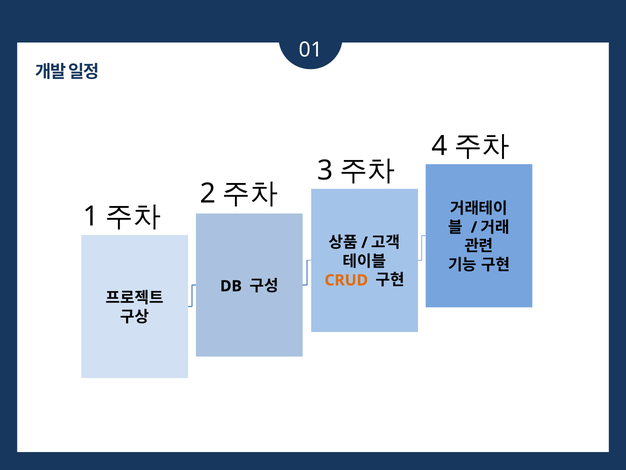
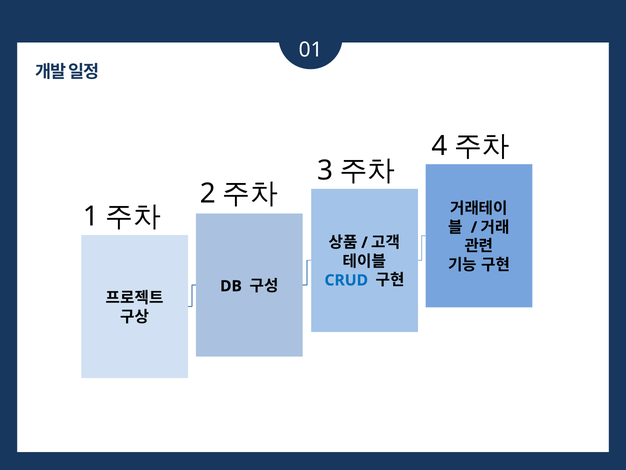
CRUD colour: orange -> blue (346, 280)
